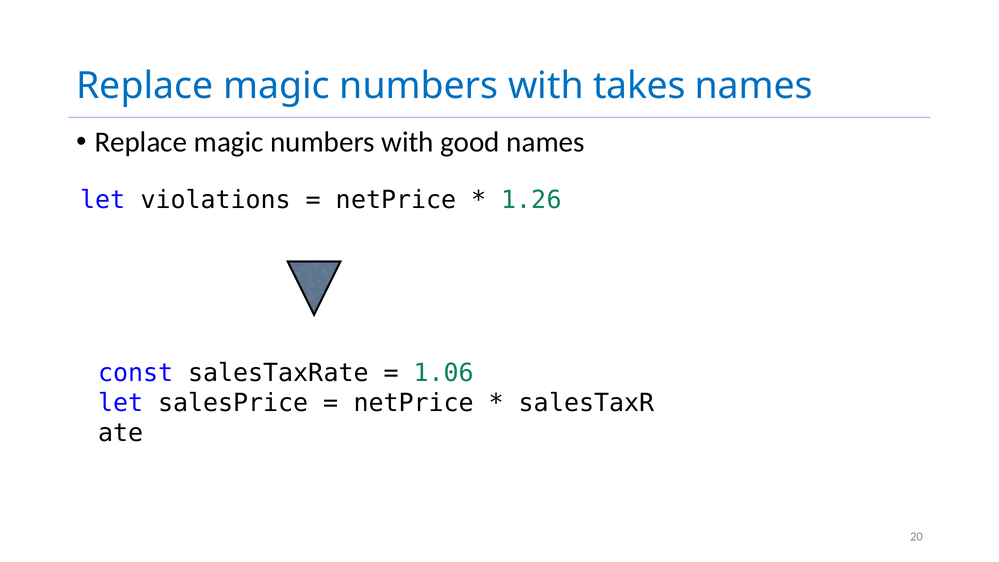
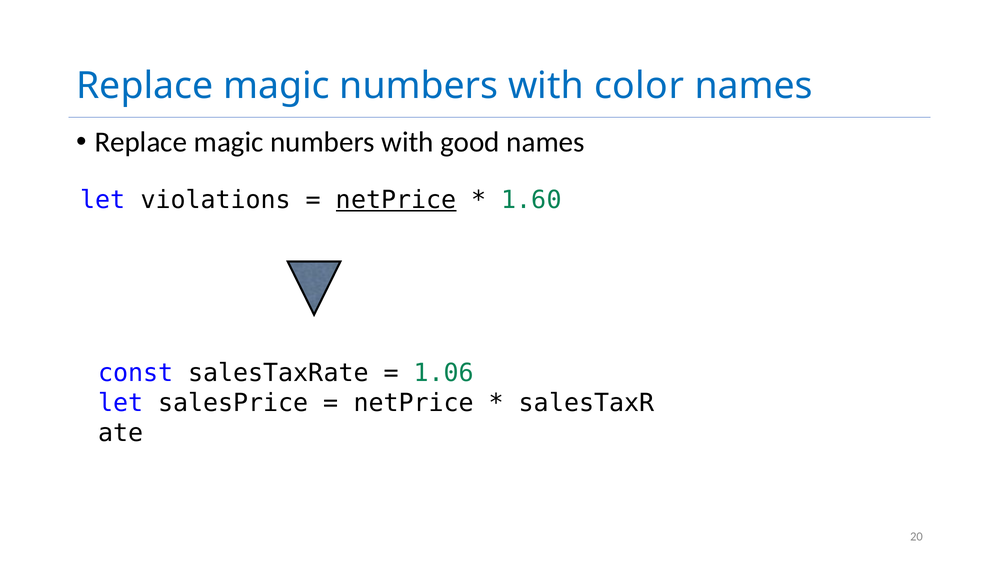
takes: takes -> color (639, 86)
netPrice underline: none -> present (396, 200)
1.26: 1.26 -> 1.60 (531, 200)
